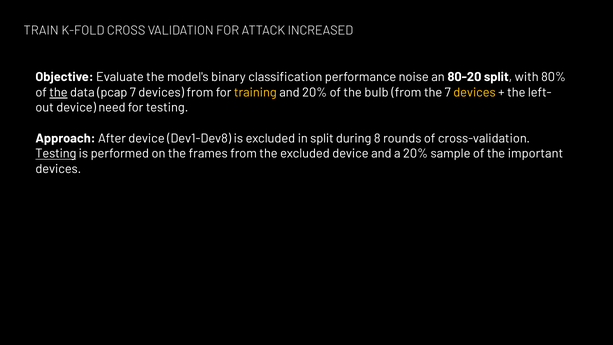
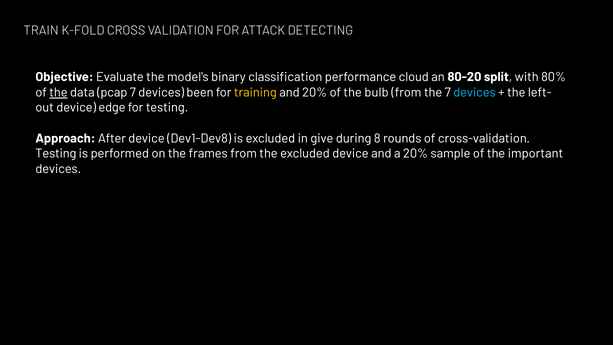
INCREASED: INCREASED -> DETECTING (320, 31)
noise: noise -> cloud (414, 77)
devices from: from -> been (200, 92)
devices colour: yellow -> light blue (475, 92)
need: need -> edge (112, 108)
in split: split -> give (322, 138)
Testing underline: present -> none (56, 154)
